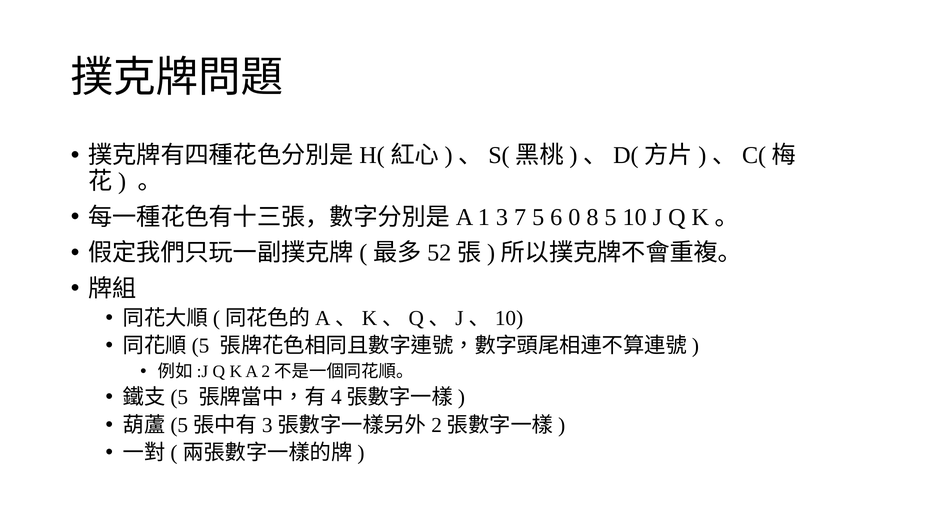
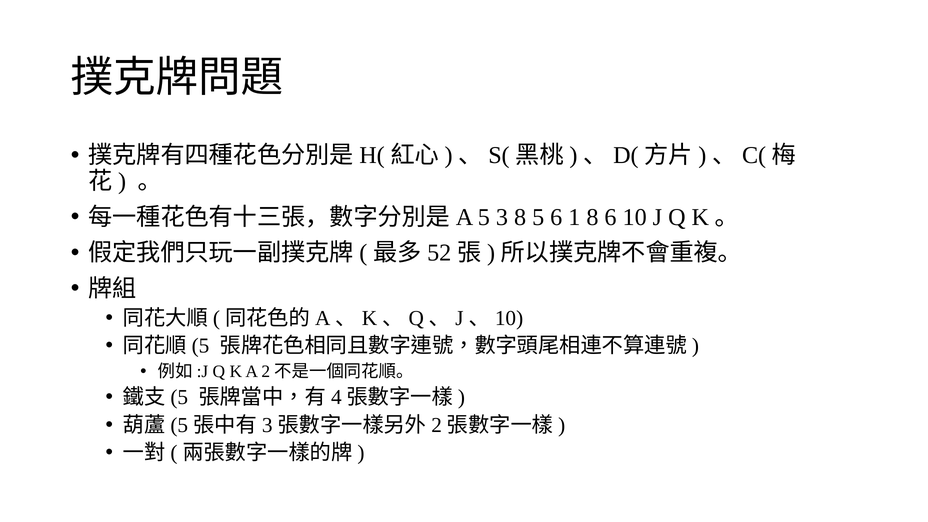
1: 1 -> 5 (484, 217)
3 7: 7 -> 8 (520, 217)
0: 0 -> 1 (574, 217)
8 5: 5 -> 6 (611, 217)
